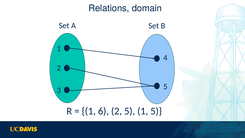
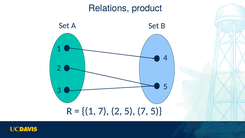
domain: domain -> product (147, 8)
1 6: 6 -> 7 (103, 111)
5 1: 1 -> 7 (143, 111)
